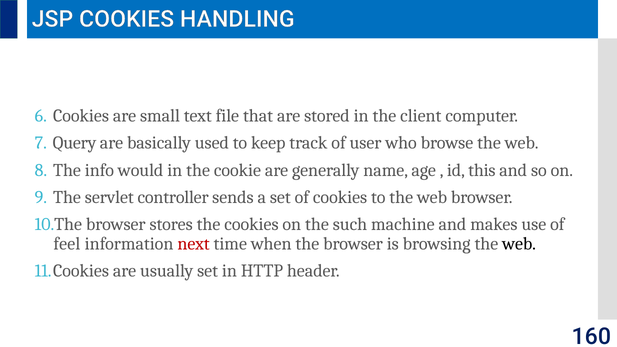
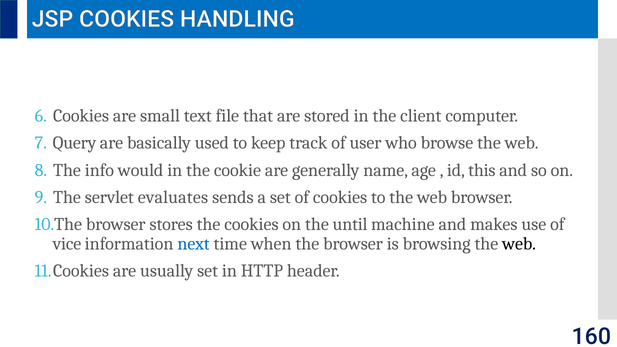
controller: controller -> evaluates (173, 197)
such: such -> until (350, 224)
feel: feel -> vice (67, 244)
next colour: red -> blue (194, 244)
